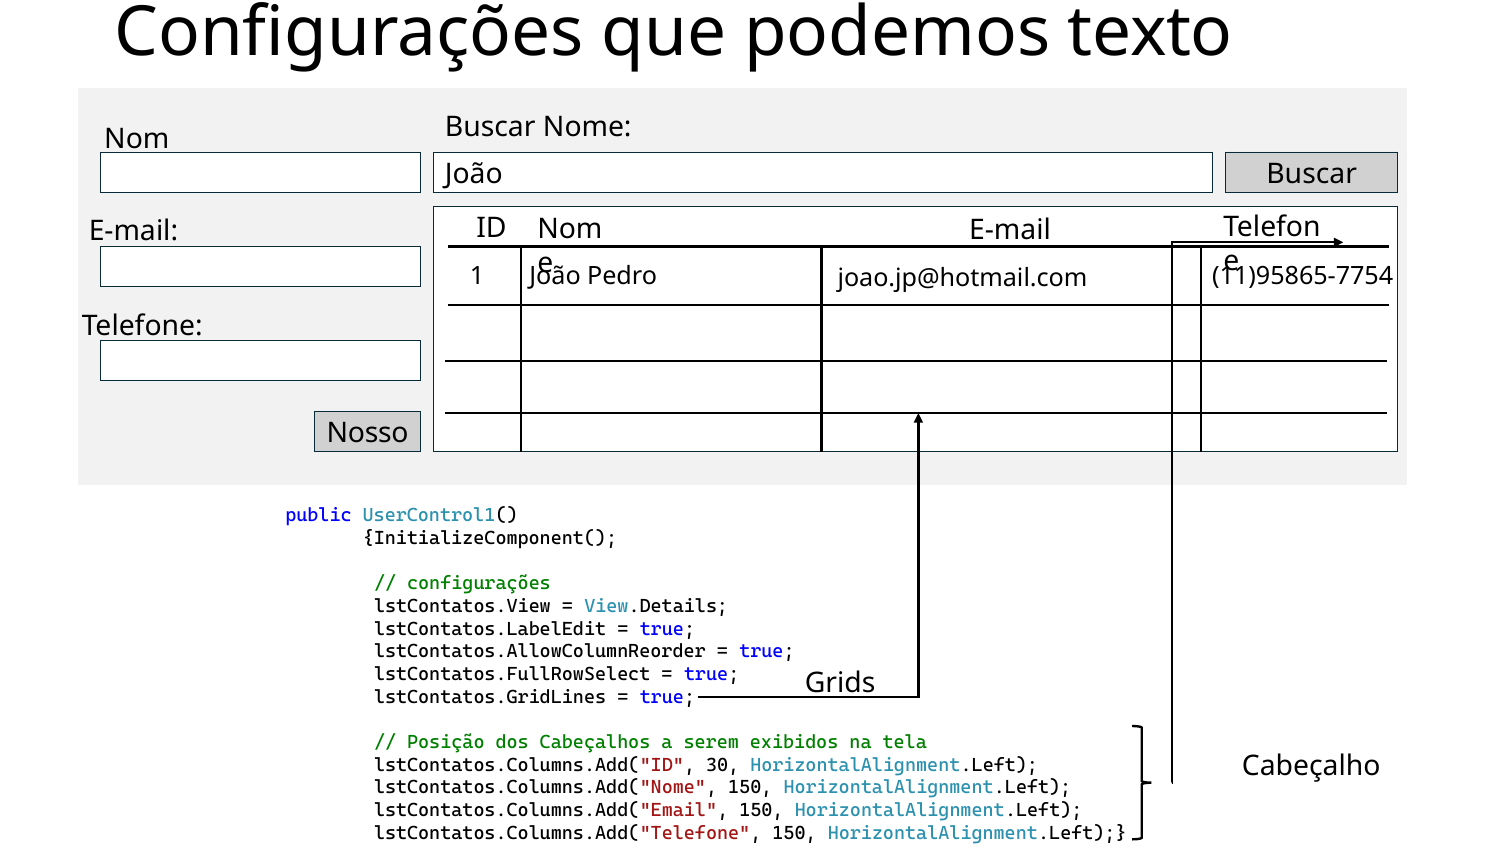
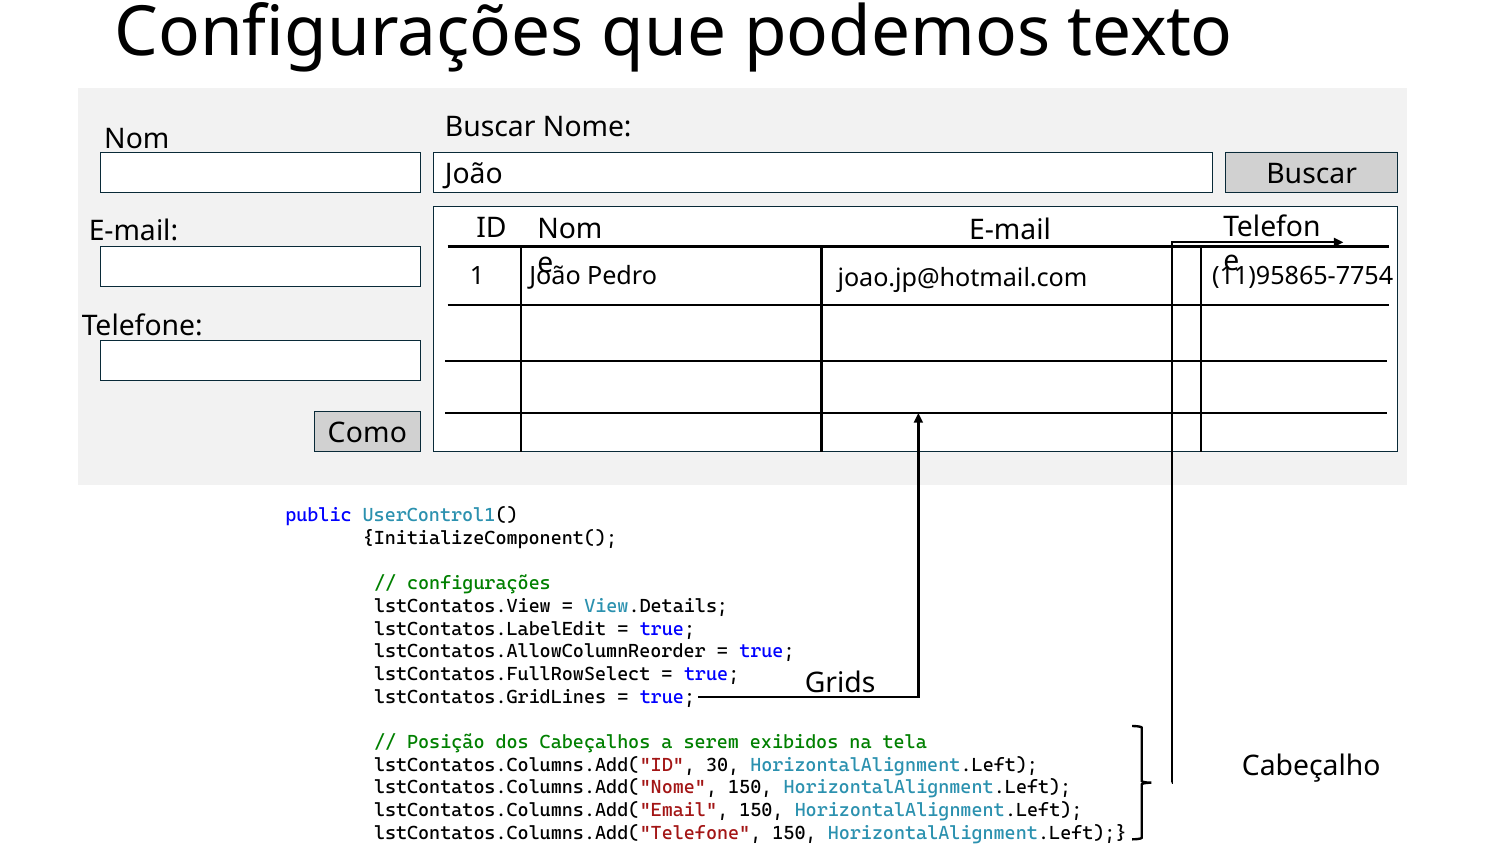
Nosso: Nosso -> Como (367, 434)
